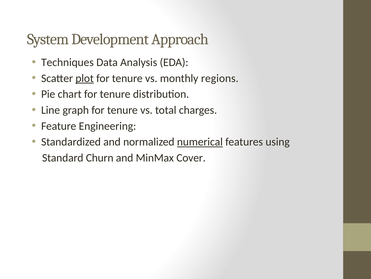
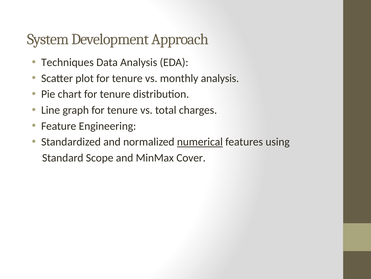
plot underline: present -> none (85, 78)
monthly regions: regions -> analysis (220, 78)
Churn: Churn -> Scope (100, 157)
